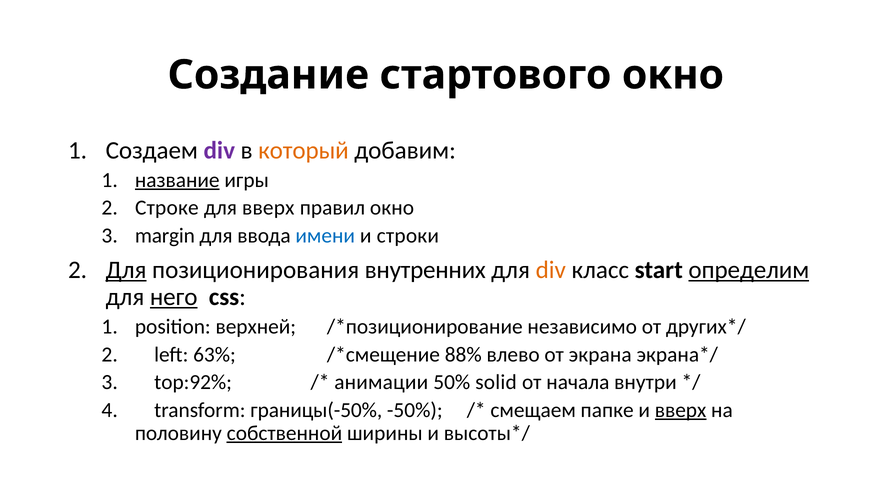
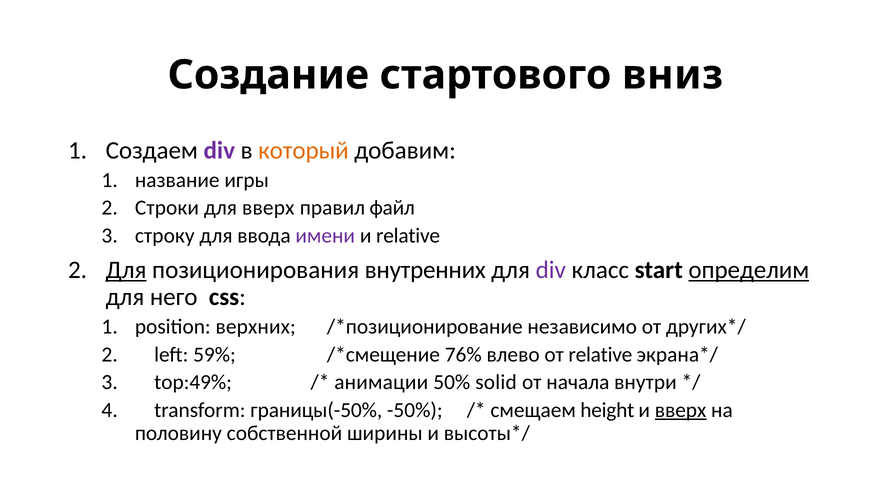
стартового окно: окно -> вниз (673, 75)
название underline: present -> none (177, 180)
Строке: Строке -> Строки (167, 208)
правил окно: окно -> файл (392, 208)
margin: margin -> строку (165, 236)
имени colour: blue -> purple (325, 236)
и строки: строки -> relative (408, 236)
div colour: orange -> purple (551, 270)
него underline: present -> none (174, 297)
верхней: верхней -> верхних (256, 327)
63%: 63% -> 59% (214, 354)
88%: 88% -> 76% (463, 354)
от экрана: экрана -> relative (600, 354)
top:92%: top:92% -> top:49% (193, 382)
папке: папке -> height (607, 410)
собственной underline: present -> none (284, 433)
